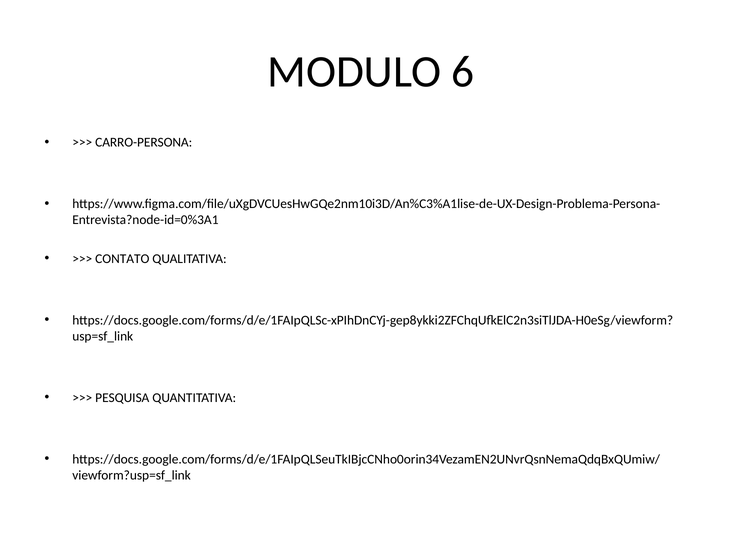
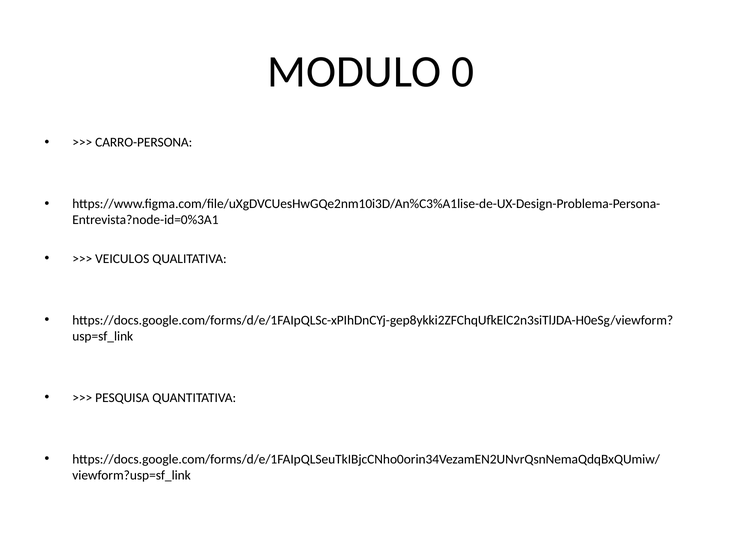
6: 6 -> 0 (463, 72)
CONTATO: CONTATO -> VEICULOS (122, 259)
